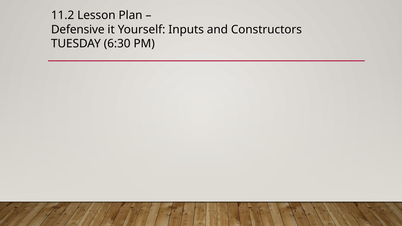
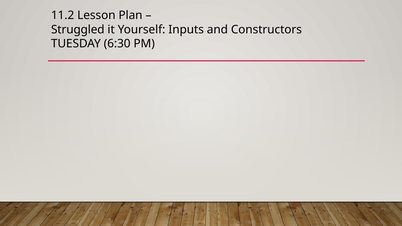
Defensive: Defensive -> Struggled (78, 30)
